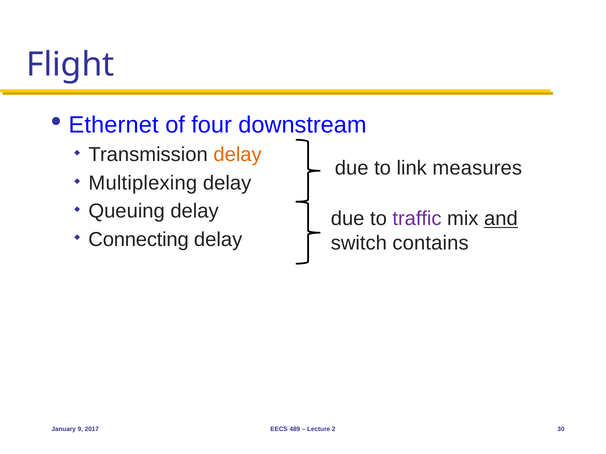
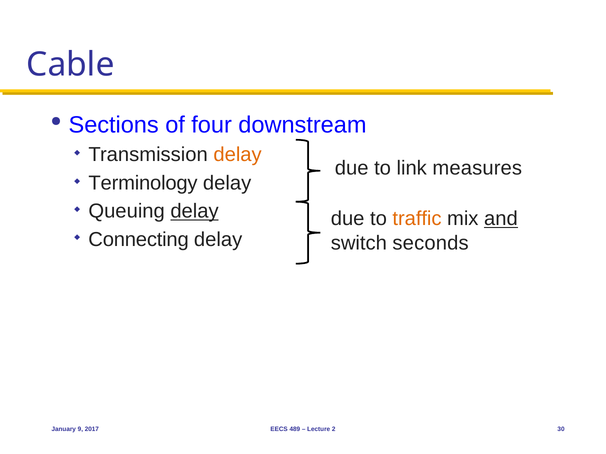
Flight: Flight -> Cable (70, 65)
Ethernet: Ethernet -> Sections (114, 125)
Multiplexing: Multiplexing -> Terminology (143, 183)
delay underline: none -> present (195, 212)
traffic colour: purple -> orange (417, 219)
contains: contains -> seconds (431, 243)
